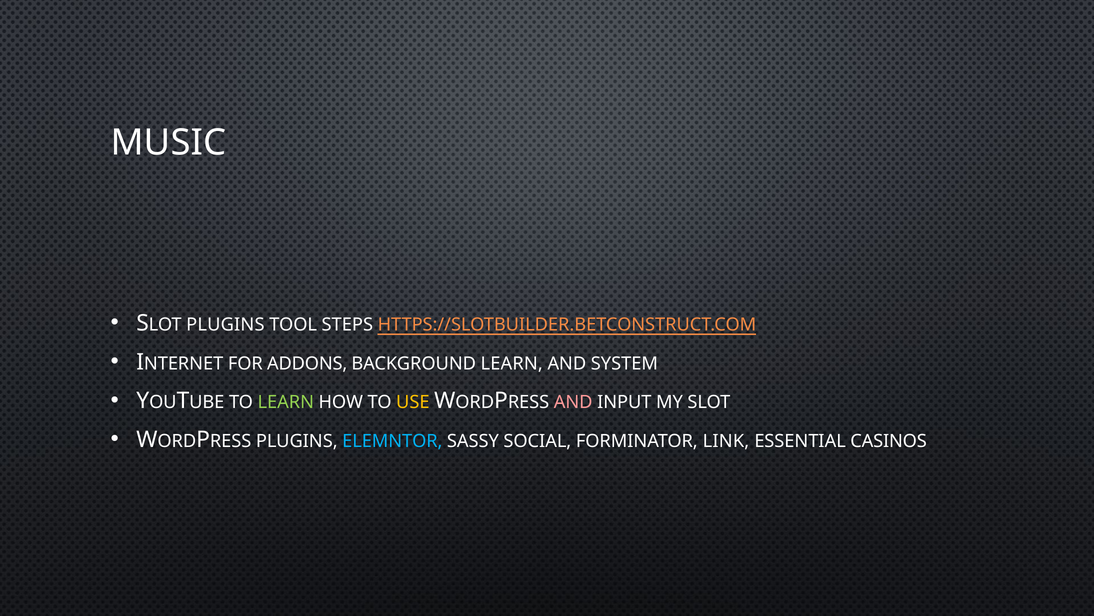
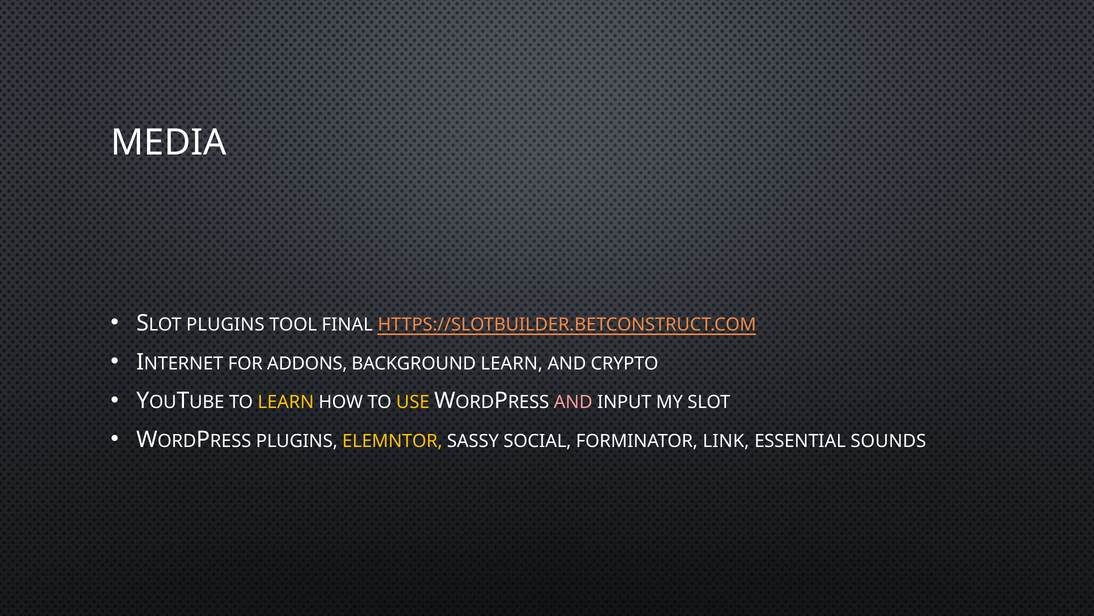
MUSIC: MUSIC -> MEDIA (168, 143)
STEPS: STEPS -> FINAL (347, 324)
SYSTEM: SYSTEM -> CRYPTO (625, 363)
LEARN colour: light green -> yellow (286, 402)
ELEMNTOR colour: light blue -> yellow (392, 441)
CASINOS: CASINOS -> SOUNDS (888, 441)
